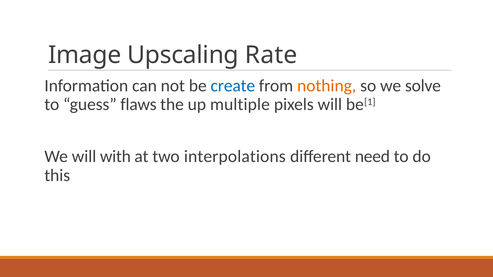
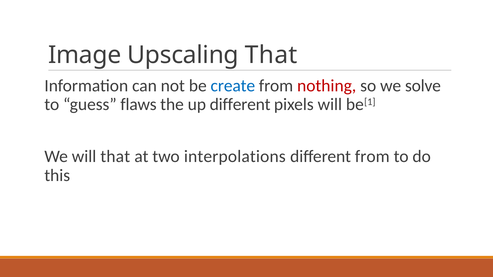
Upscaling Rate: Rate -> That (271, 55)
nothing colour: orange -> red (327, 86)
up multiple: multiple -> different (240, 105)
will with: with -> that (115, 157)
different need: need -> from (372, 157)
